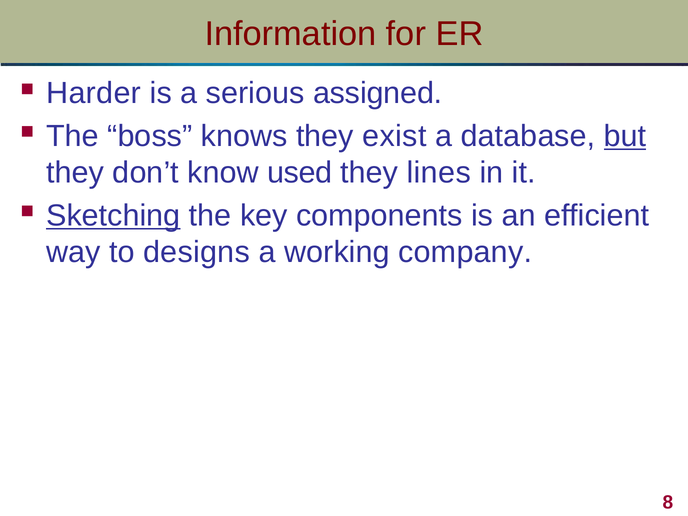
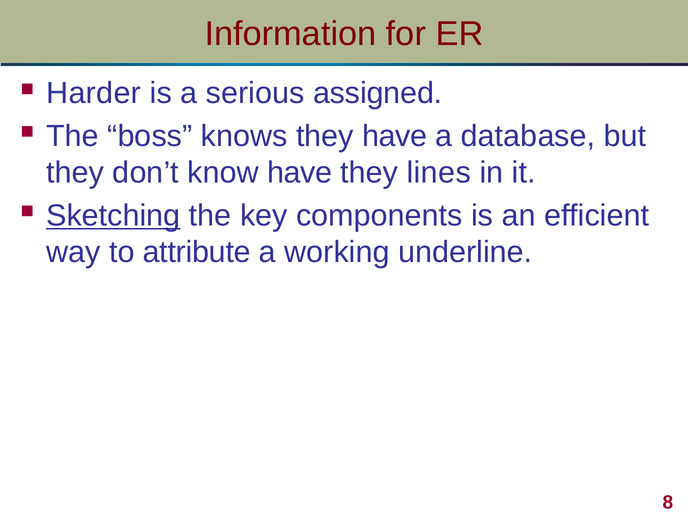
they exist: exist -> have (395, 136)
but underline: present -> none (625, 136)
know used: used -> have (300, 173)
designs: designs -> attribute (197, 252)
company: company -> underline (465, 252)
